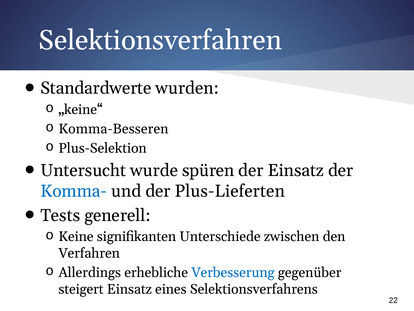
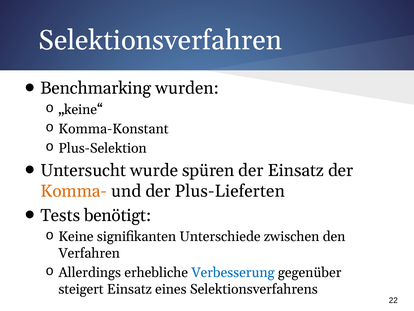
Standardwerte: Standardwerte -> Benchmarking (96, 88)
Komma-Besseren: Komma-Besseren -> Komma-Konstant (114, 129)
Komma- colour: blue -> orange (74, 191)
generell: generell -> benötigt (118, 215)
